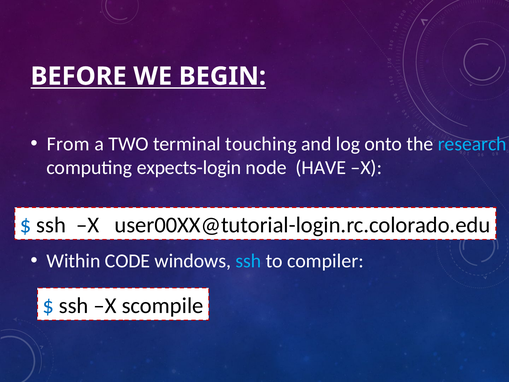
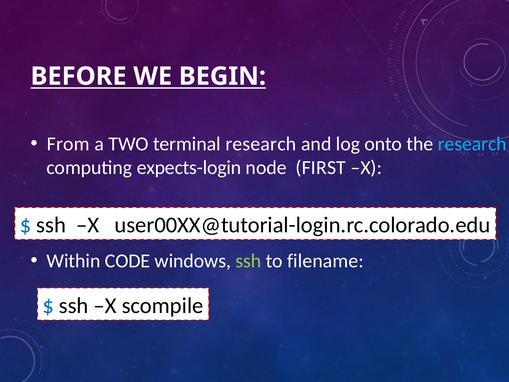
terminal touching: touching -> research (261, 144)
HAVE: HAVE -> FIRST (321, 168)
ssh colour: light blue -> light green (248, 261)
compiler: compiler -> filename (325, 261)
